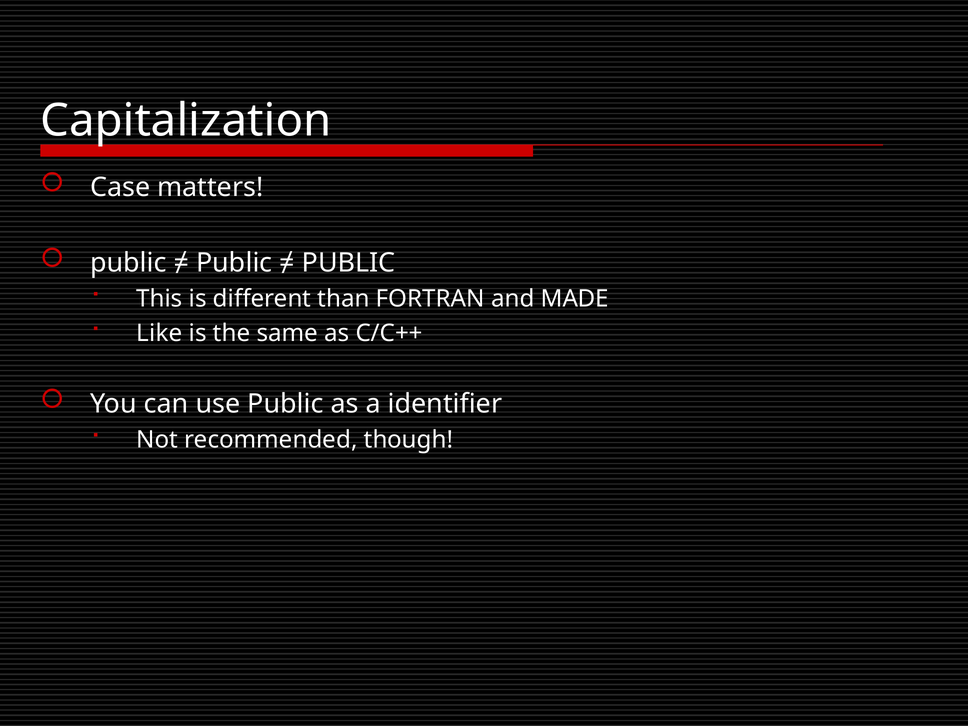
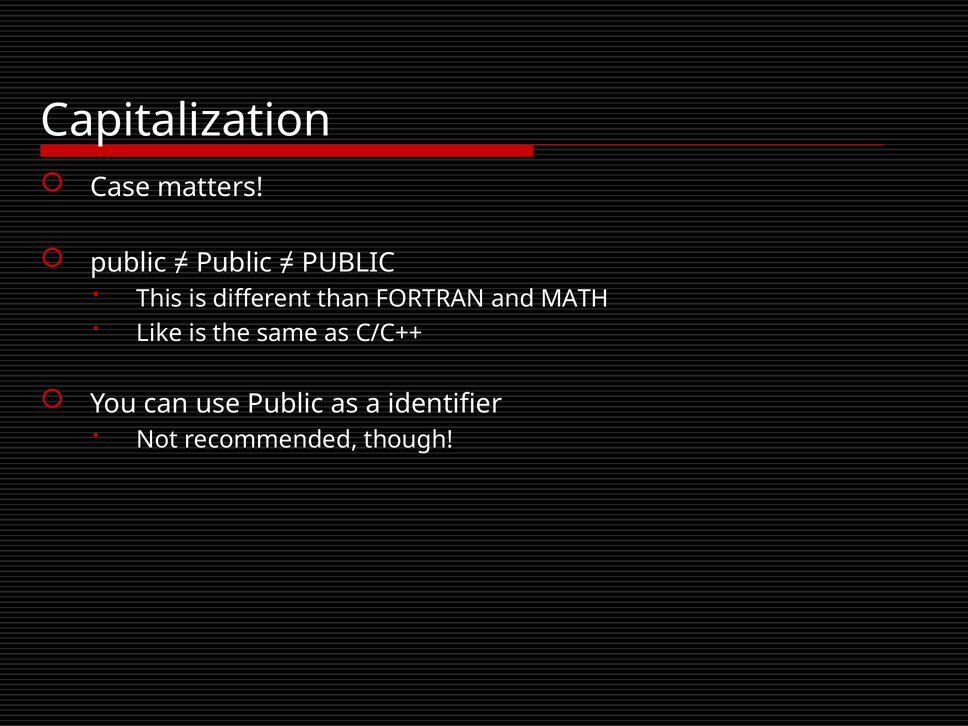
MADE: MADE -> MATH (575, 299)
